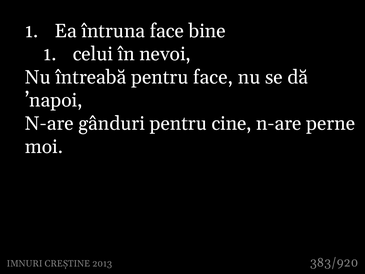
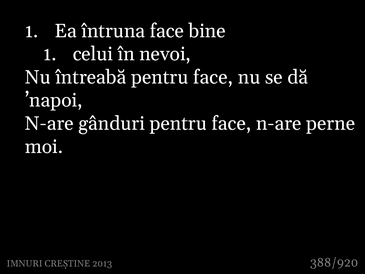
gânduri pentru cine: cine -> face (231, 123)
383/920: 383/920 -> 388/920 (334, 262)
